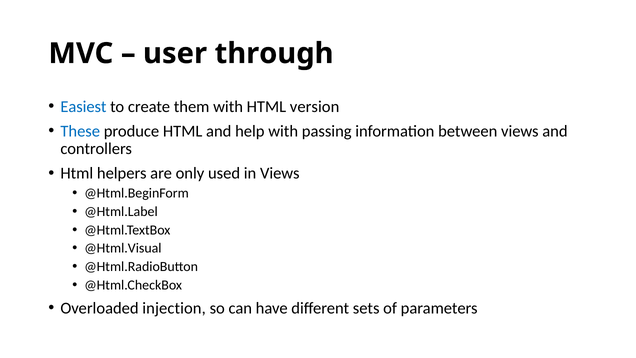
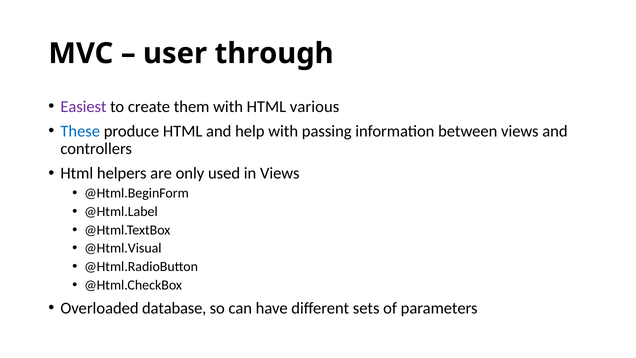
Easiest colour: blue -> purple (83, 106)
version: version -> various (315, 106)
injection: injection -> database (174, 308)
